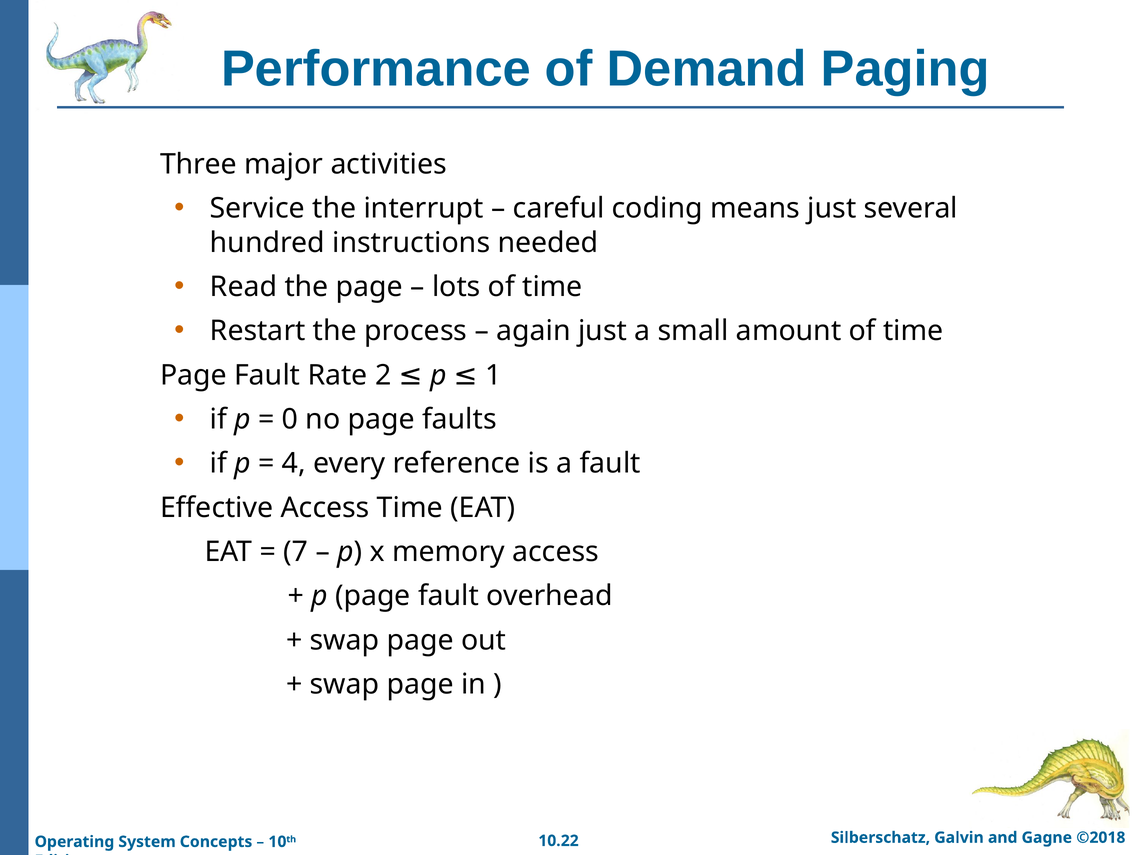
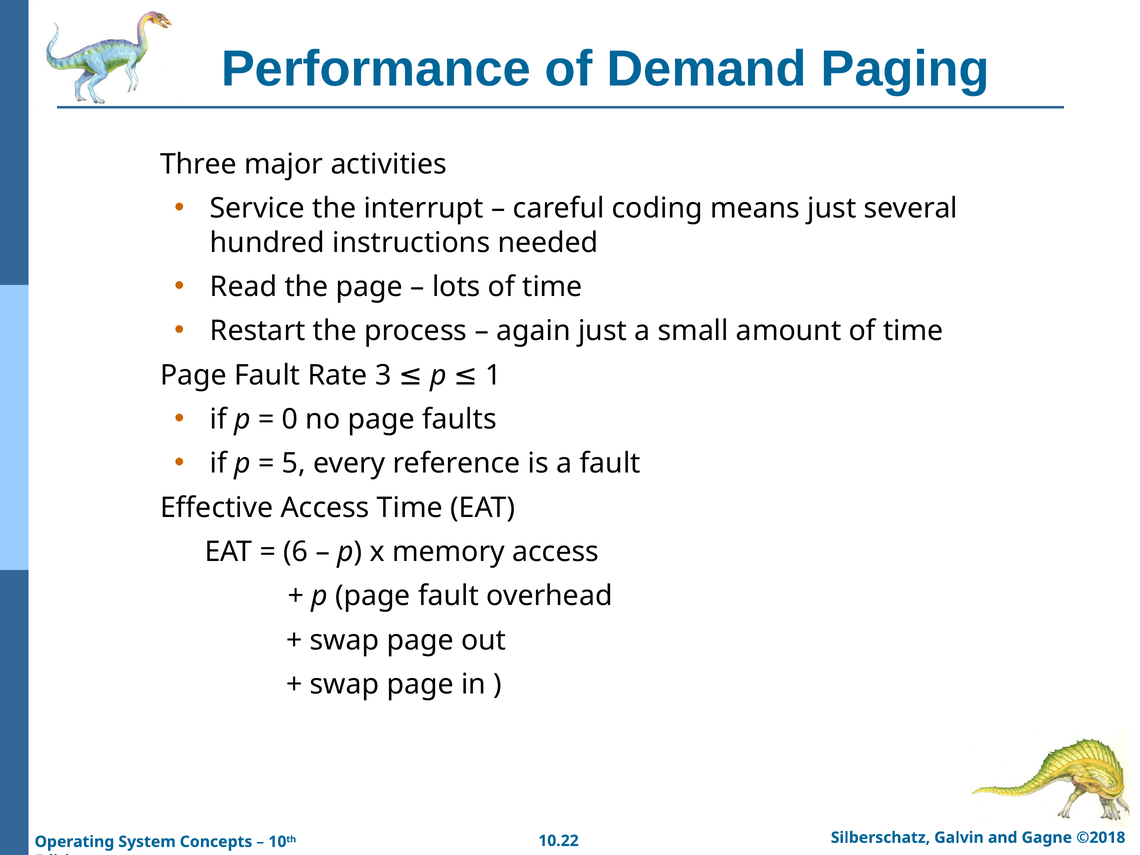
2: 2 -> 3 (383, 375)
4: 4 -> 5 (294, 464)
7: 7 -> 6 (296, 552)
